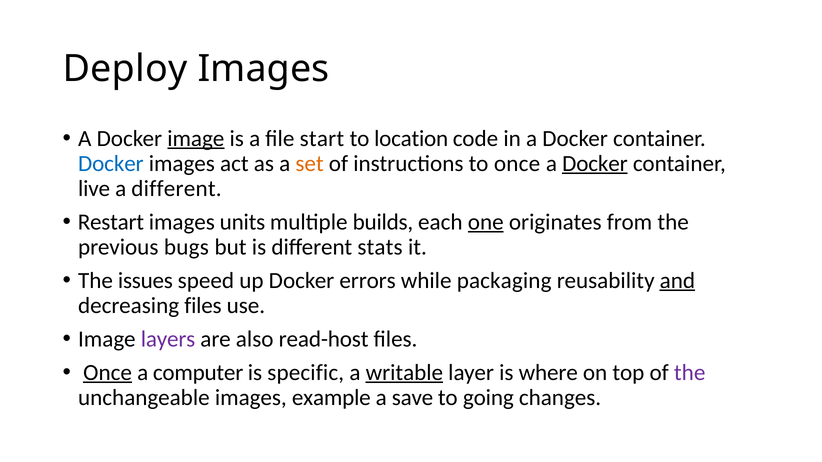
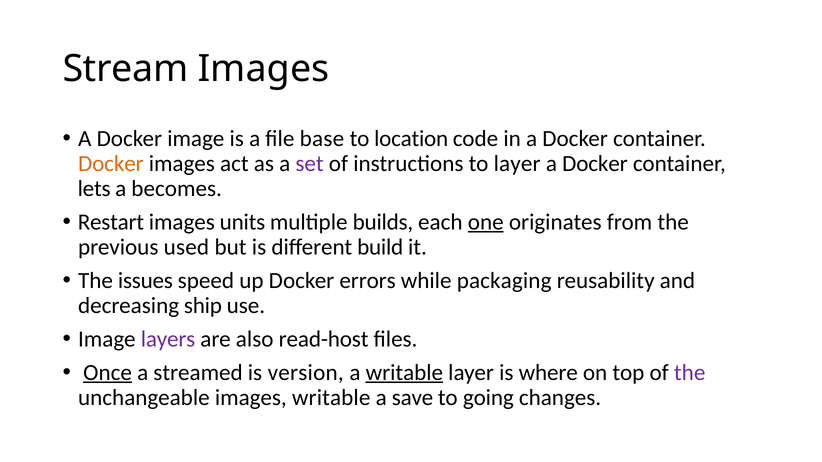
Deploy: Deploy -> Stream (125, 69)
image underline: present -> none (196, 139)
start: start -> base (322, 139)
Docker colour: blue -> orange (111, 164)
set colour: orange -> purple (310, 164)
to once: once -> layer (517, 164)
Docker underline: present -> none (595, 164)
live: live -> lets (94, 189)
a different: different -> becomes (177, 189)
bugs: bugs -> used (186, 247)
stats: stats -> build (380, 247)
and underline: present -> none (677, 281)
decreasing files: files -> ship (203, 306)
computer: computer -> streamed (198, 373)
specific: specific -> version (306, 373)
images example: example -> writable (331, 398)
